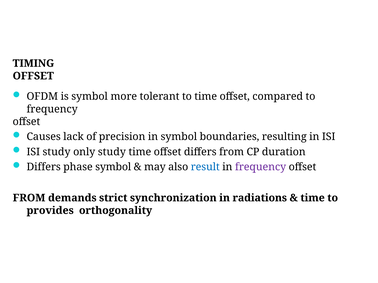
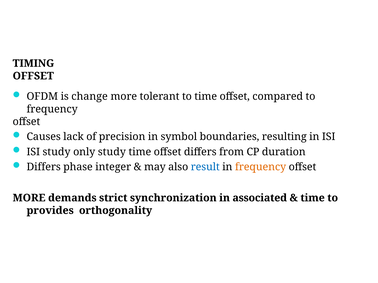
is symbol: symbol -> change (90, 97)
phase symbol: symbol -> integer (113, 167)
frequency colour: purple -> orange (261, 167)
FROM: FROM -> MORE (29, 198)
radiations: radiations -> associated (260, 198)
